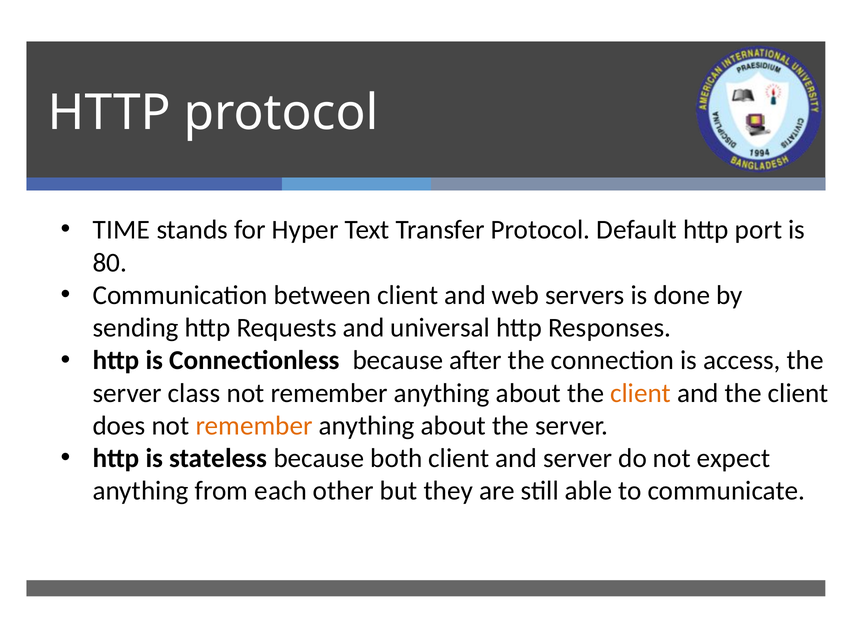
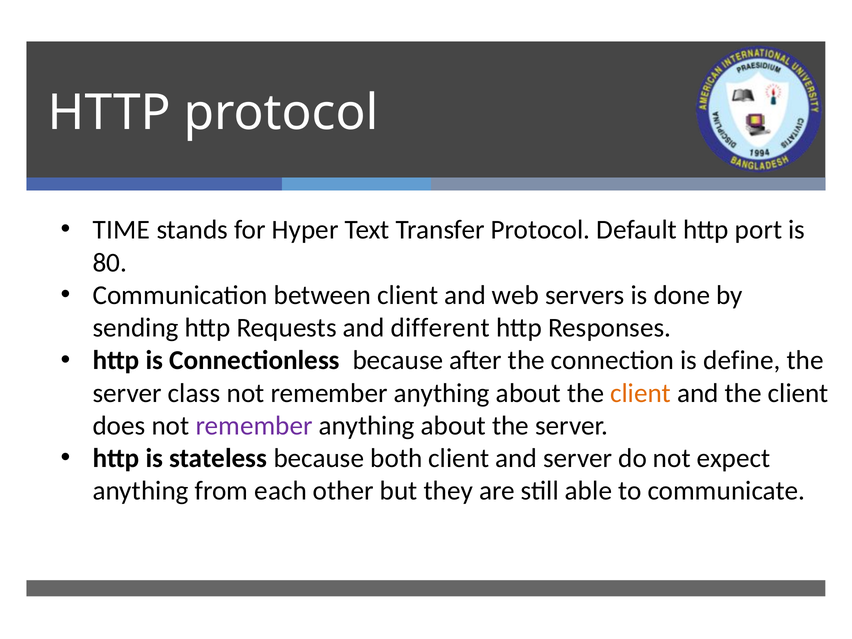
universal: universal -> different (440, 328)
access: access -> define (742, 360)
remember colour: orange -> purple (254, 426)
